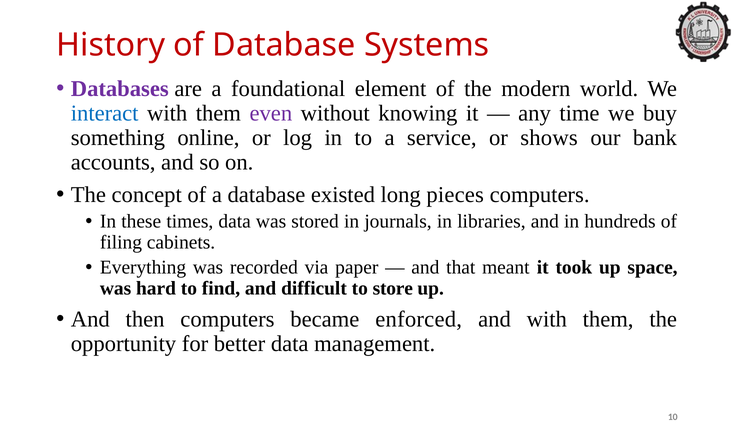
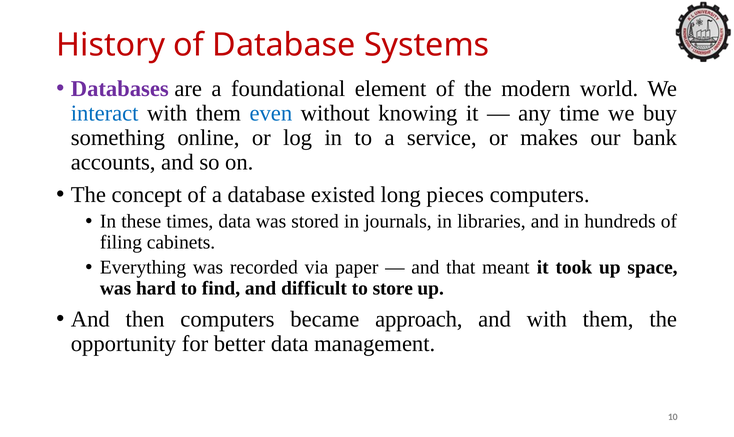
even colour: purple -> blue (271, 113)
shows: shows -> makes (549, 138)
enforced: enforced -> approach (419, 319)
